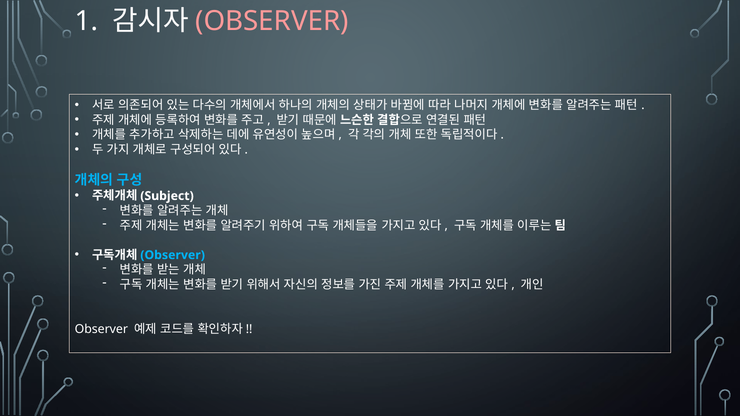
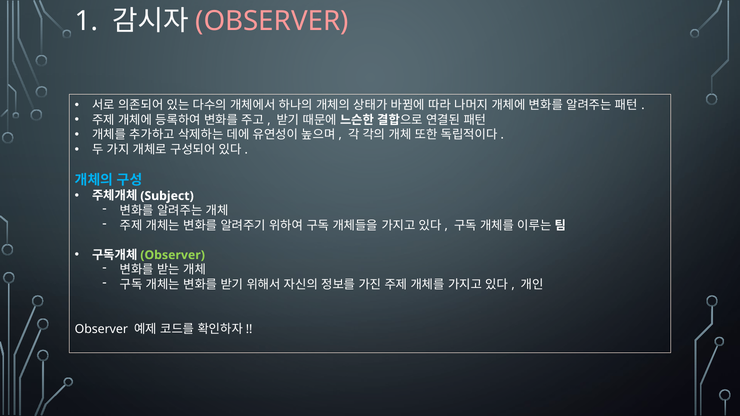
Observer colour: light blue -> light green (173, 255)
